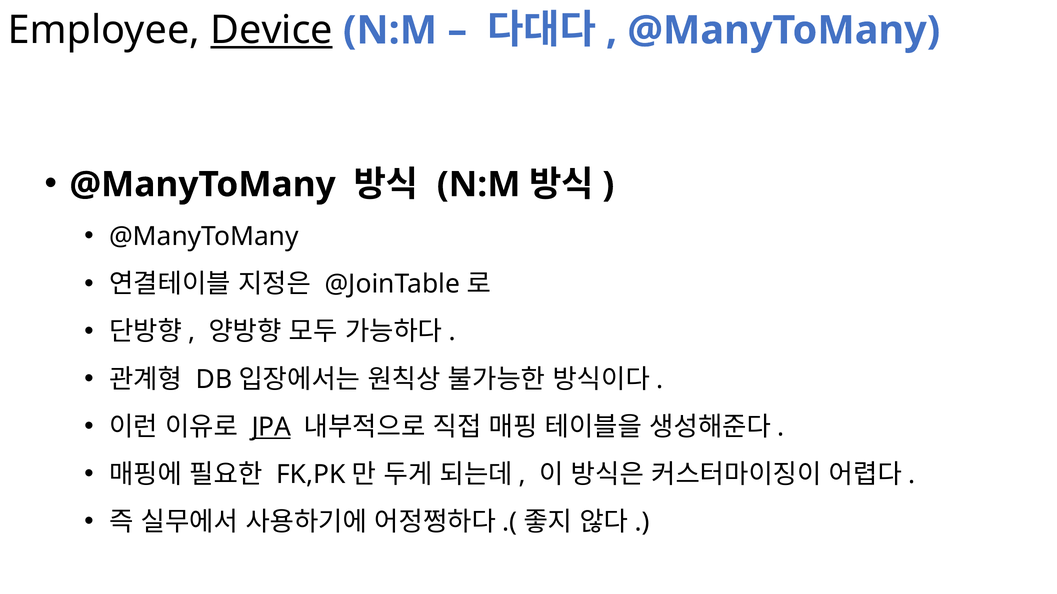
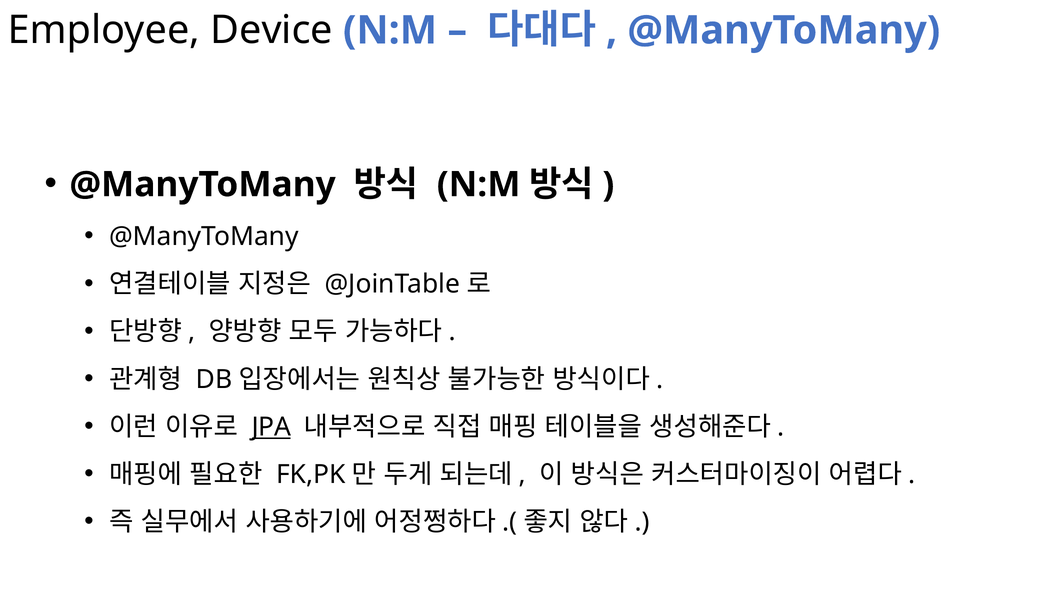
Device underline: present -> none (272, 30)
